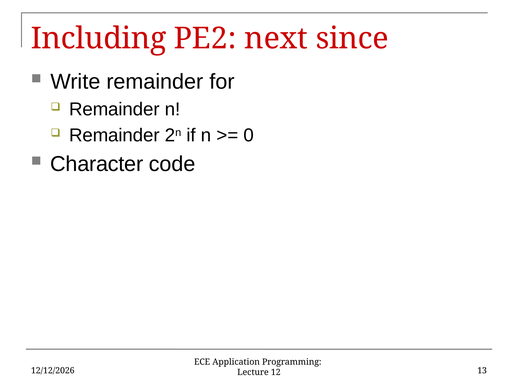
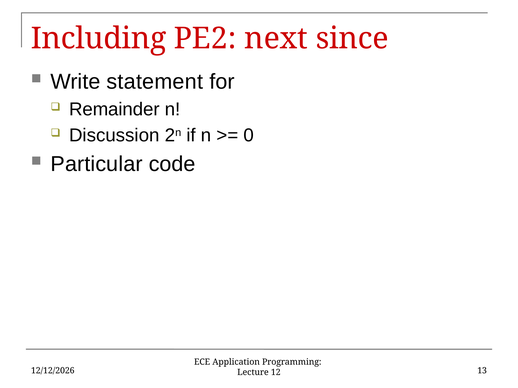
Write remainder: remainder -> statement (155, 82)
Remainder: Remainder -> Discussion (114, 136)
Character: Character -> Particular (97, 164)
